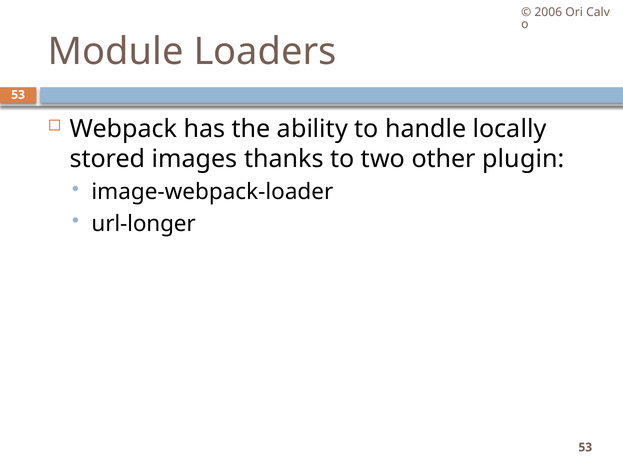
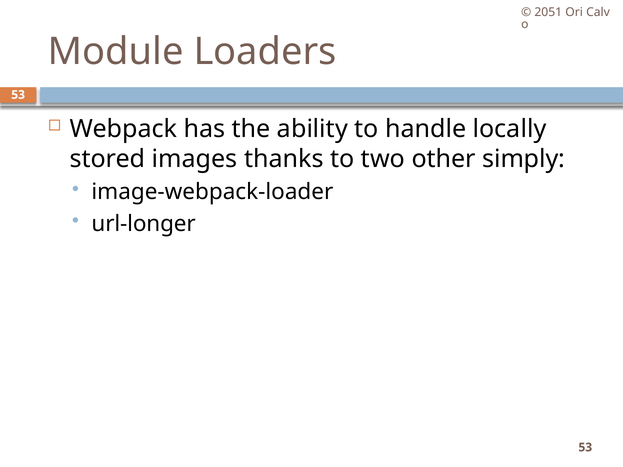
2006: 2006 -> 2051 (548, 12)
plugin: plugin -> simply (524, 159)
